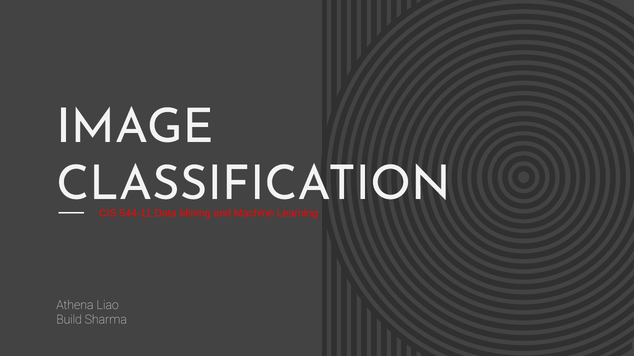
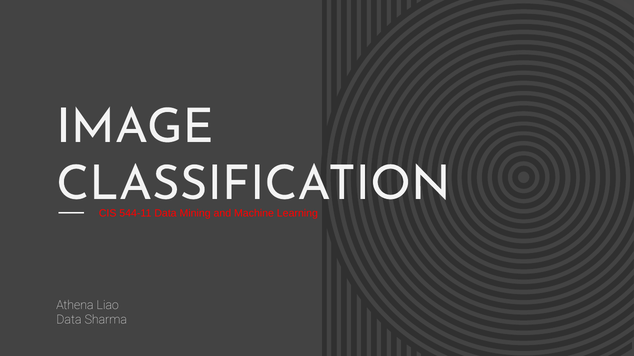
Build: Build -> Data (69, 320)
